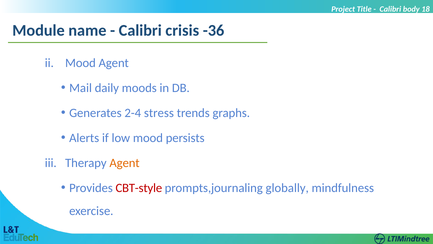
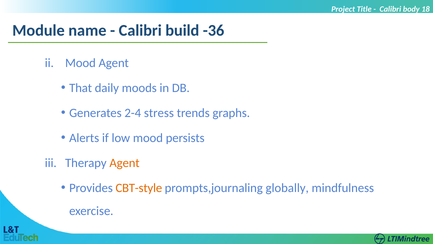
crisis: crisis -> build (182, 30)
Mail: Mail -> That (81, 88)
CBT-style colour: red -> orange (139, 188)
